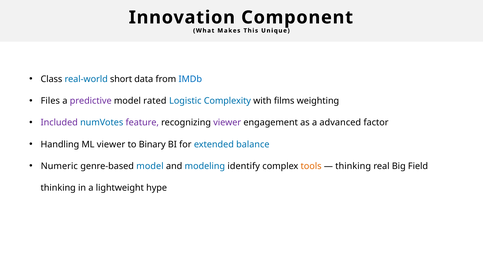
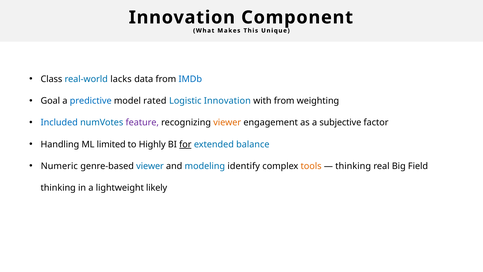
short: short -> lacks (121, 79)
Files: Files -> Goal (50, 101)
predictive colour: purple -> blue (91, 101)
Logistic Complexity: Complexity -> Innovation (227, 101)
with films: films -> from (284, 101)
Included colour: purple -> blue (59, 122)
viewer colour: purple -> orange (227, 122)
advanced: advanced -> subjective (340, 122)
ML viewer: viewer -> limited (111, 144)
Binary: Binary -> Highly (152, 144)
for underline: none -> present (185, 144)
genre-based model: model -> viewer (150, 166)
hype: hype -> likely (157, 188)
